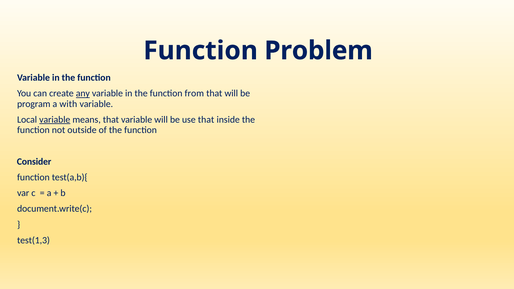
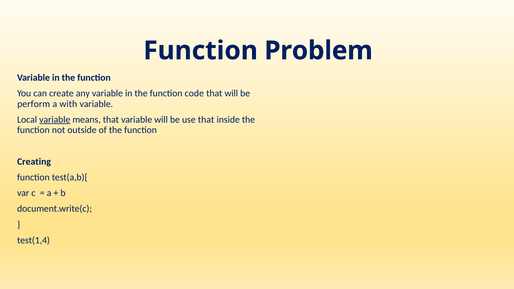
any underline: present -> none (83, 93)
from: from -> code (194, 93)
program: program -> perform (34, 104)
Consider: Consider -> Creating (34, 162)
test(1,3: test(1,3 -> test(1,4 (33, 240)
